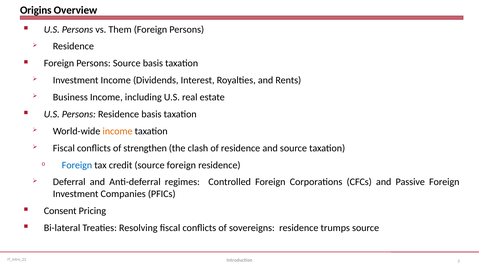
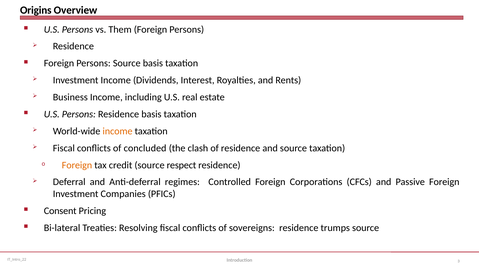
strengthen: strengthen -> concluded (145, 148)
Foreign colour: blue -> orange (77, 165)
source foreign: foreign -> respect (181, 165)
